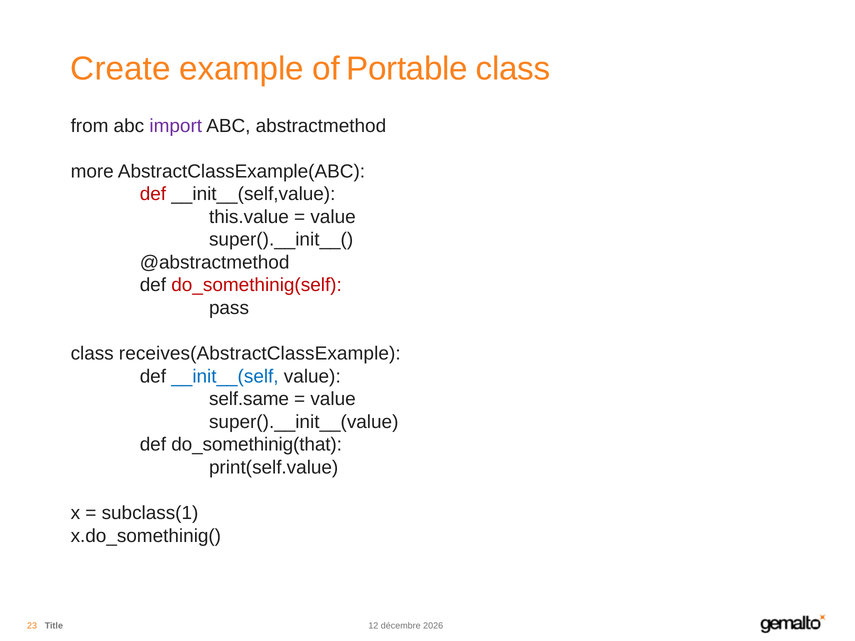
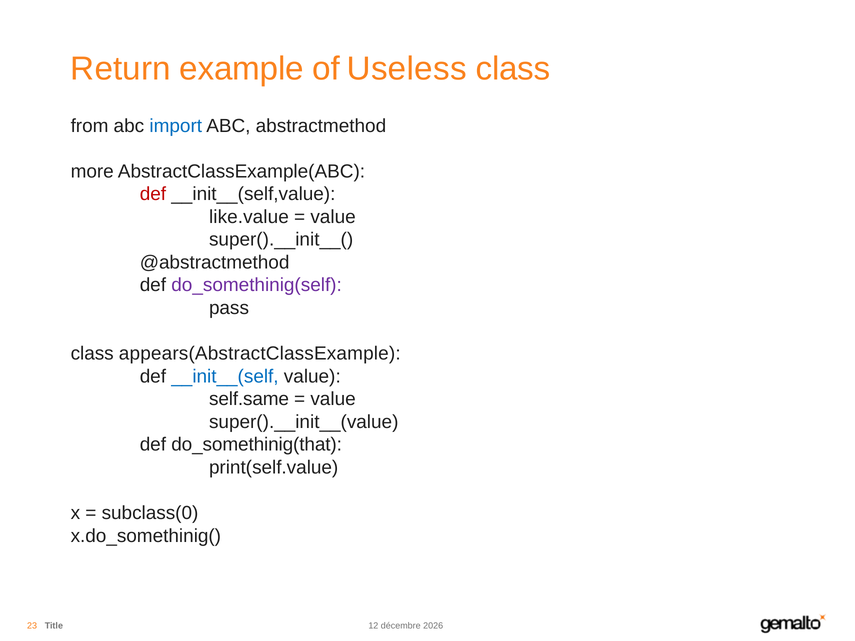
Create: Create -> Return (121, 69)
Portable: Portable -> Useless (407, 69)
import colour: purple -> blue (176, 126)
this.value: this.value -> like.value (249, 217)
do_somethinig(self colour: red -> purple (257, 285)
receives(AbstractClassExample: receives(AbstractClassExample -> appears(AbstractClassExample (260, 354)
subclass(1: subclass(1 -> subclass(0 (150, 513)
